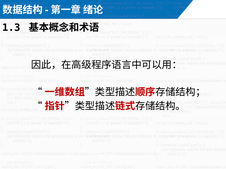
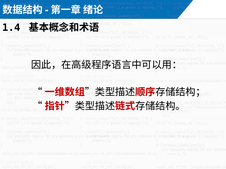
1.3: 1.3 -> 1.4 (11, 28)
